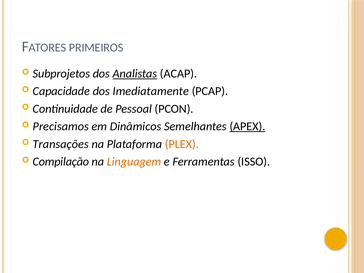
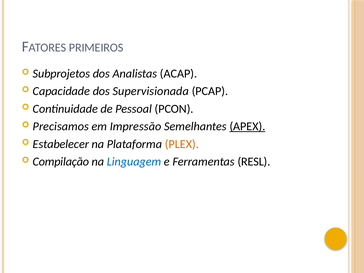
Analistas underline: present -> none (135, 74)
Imediatamente: Imediatamente -> Supervisionada (151, 91)
Dinâmicos: Dinâmicos -> Impressão (136, 126)
Transações: Transações -> Estabelecer (61, 144)
Linguagem colour: orange -> blue (134, 162)
ISSO: ISSO -> RESL (254, 162)
